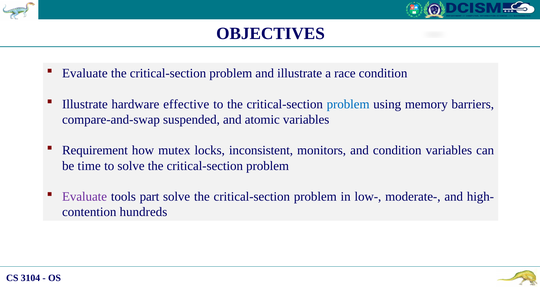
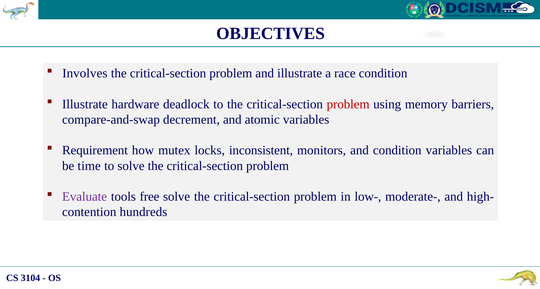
Evaluate: Evaluate -> Involves (85, 73)
effective: effective -> deadlock (186, 104)
problem colour: blue -> red (348, 104)
suspended: suspended -> decrement (191, 120)
part: part -> free (150, 197)
